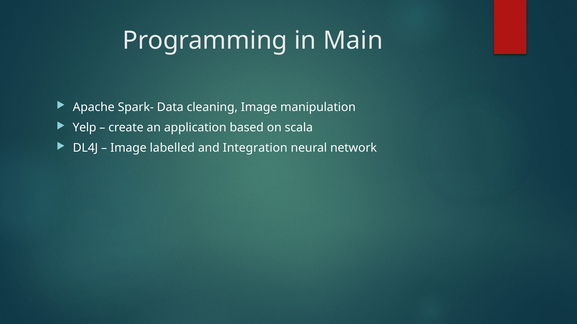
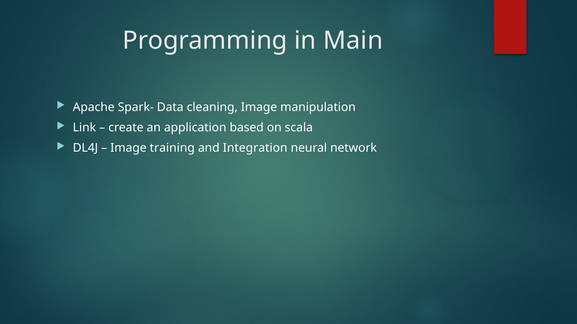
Yelp: Yelp -> Link (84, 128)
labelled: labelled -> training (172, 148)
